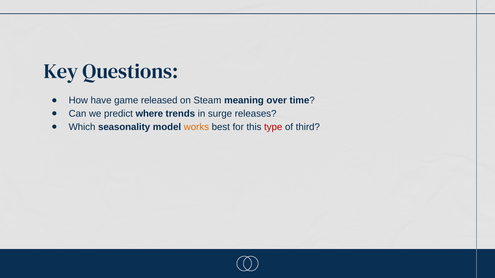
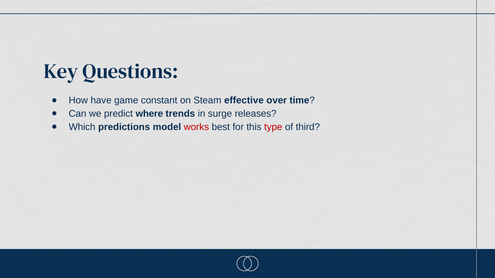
released: released -> constant (159, 101)
meaning: meaning -> effective (244, 101)
seasonality: seasonality -> predictions (124, 127)
works colour: orange -> red (196, 127)
